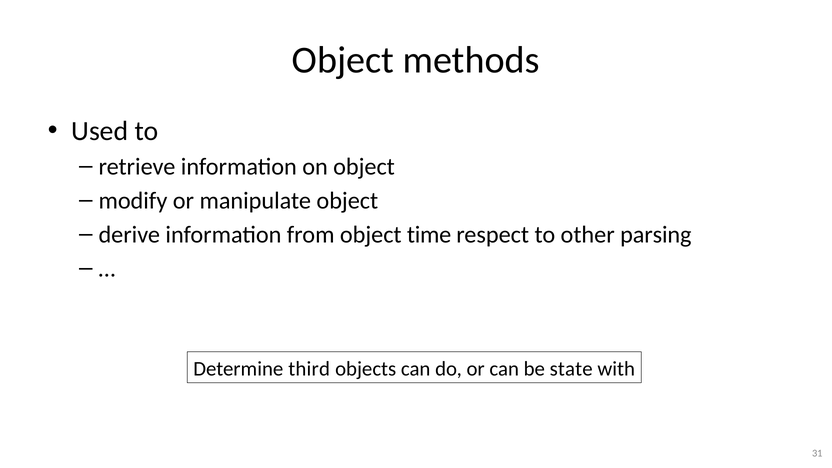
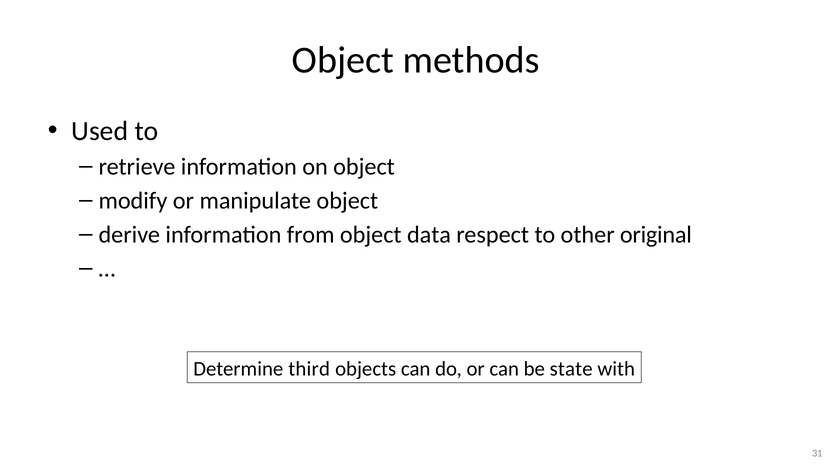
time: time -> data (429, 235)
parsing: parsing -> original (656, 235)
